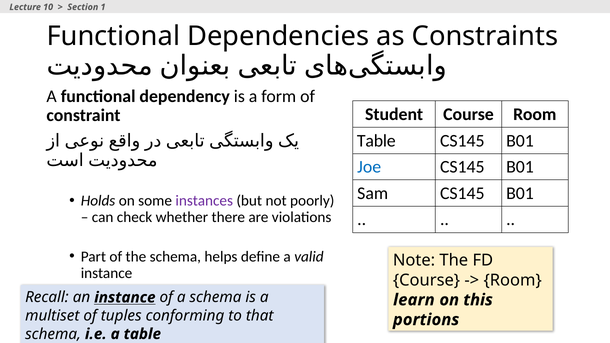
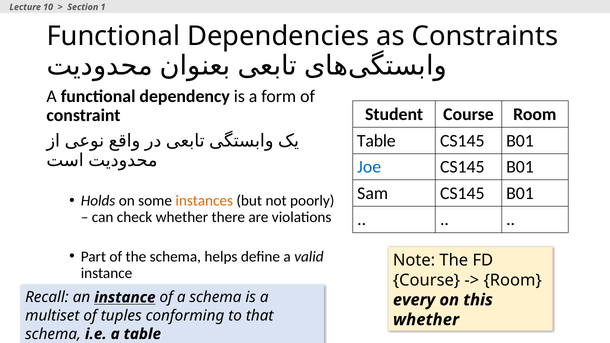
instances colour: purple -> orange (204, 201)
learn: learn -> every (414, 300)
portions: portions -> whether (426, 320)
